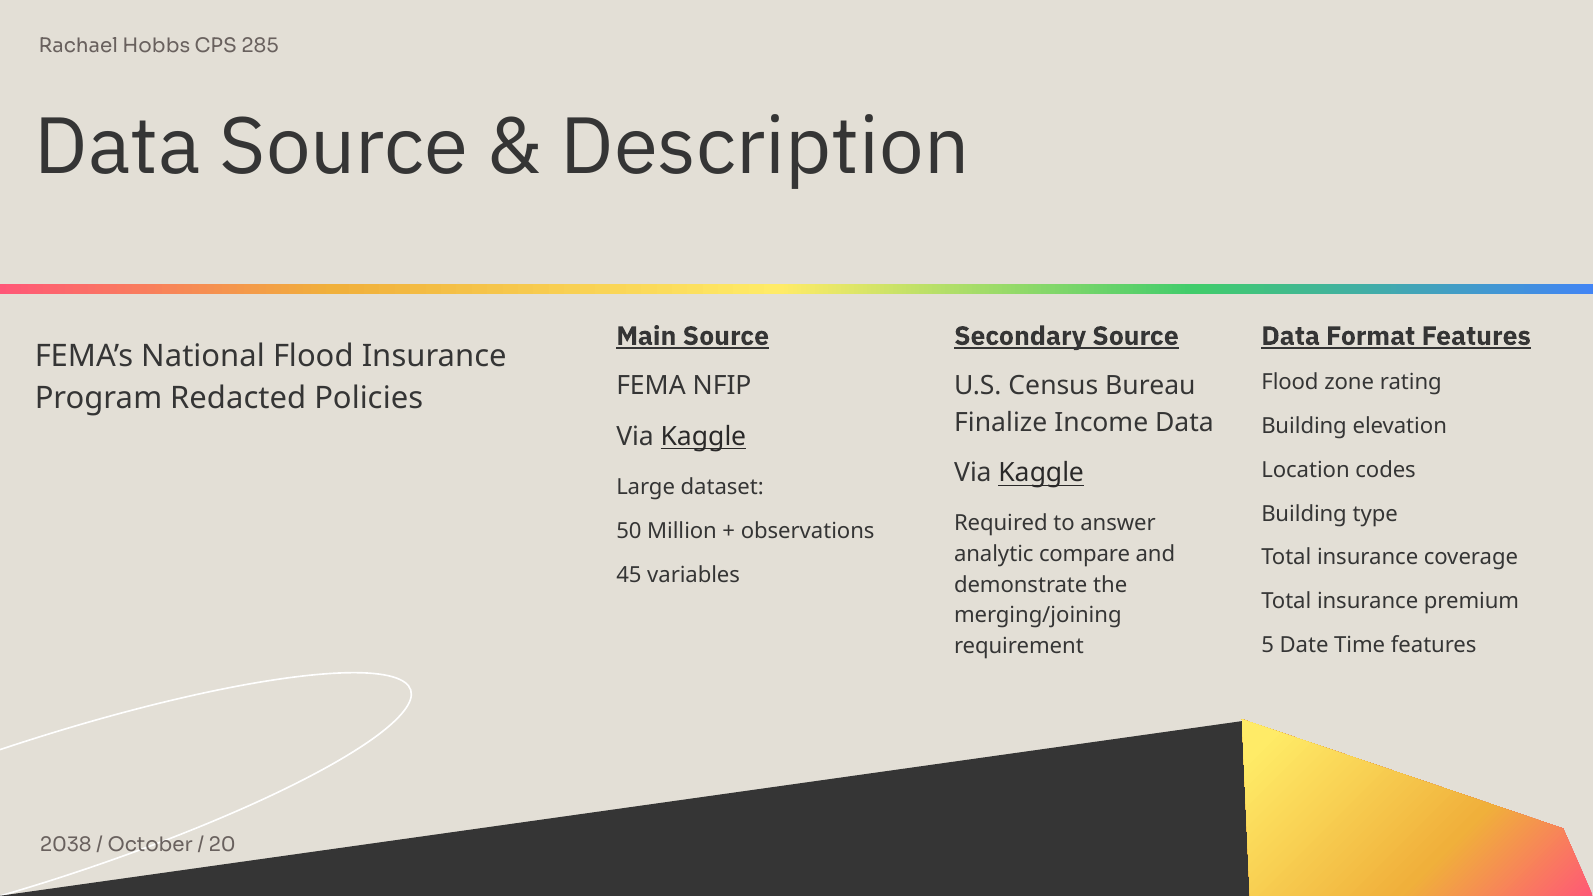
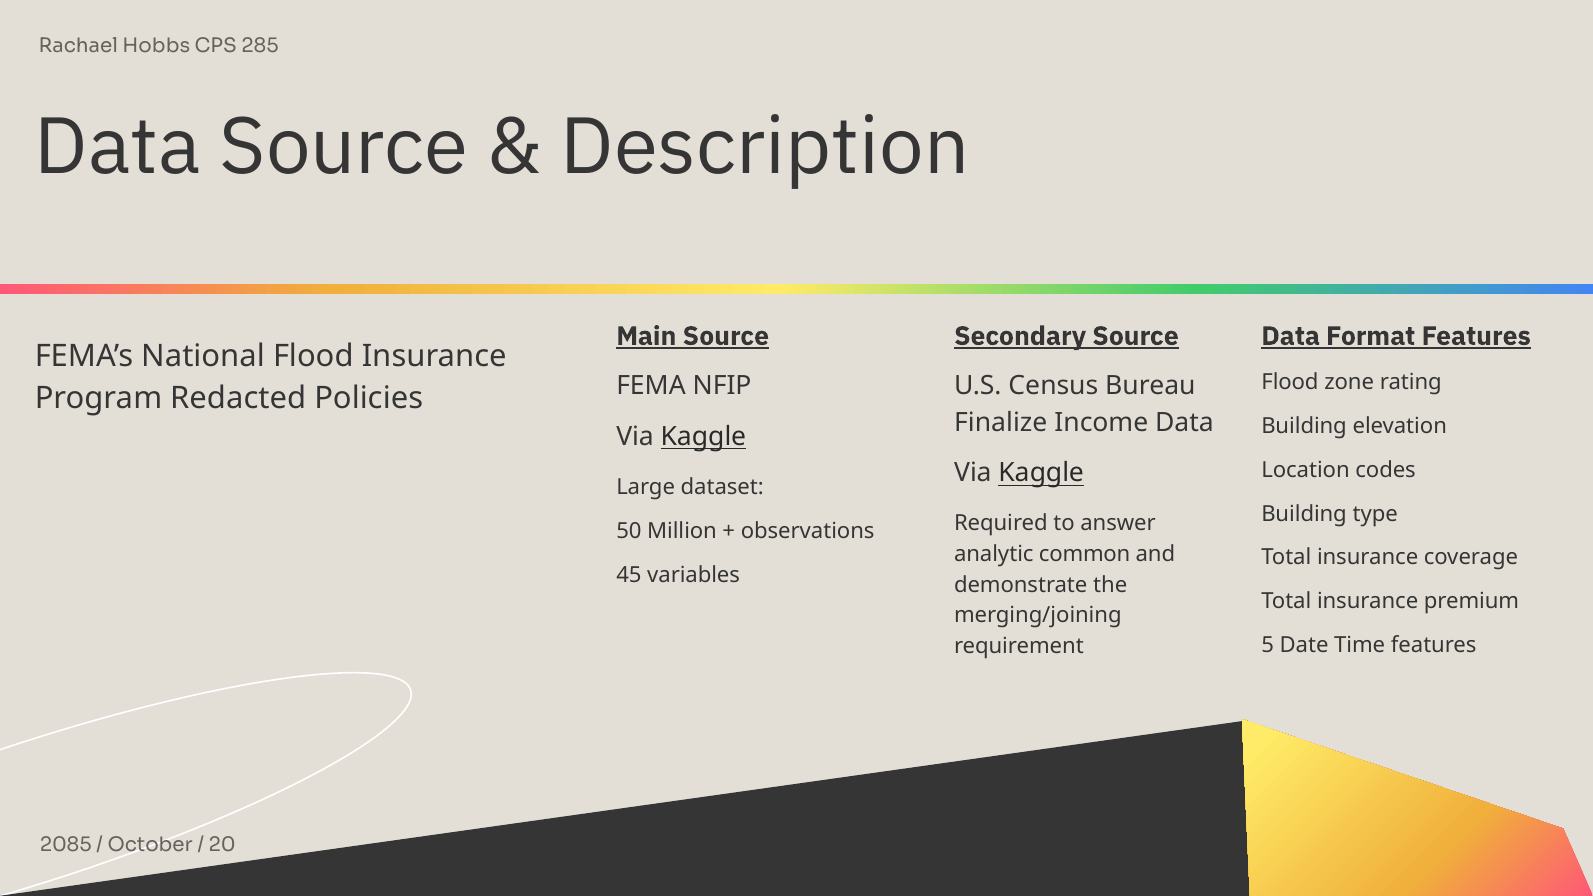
compare: compare -> common (1085, 554)
2038: 2038 -> 2085 (66, 845)
